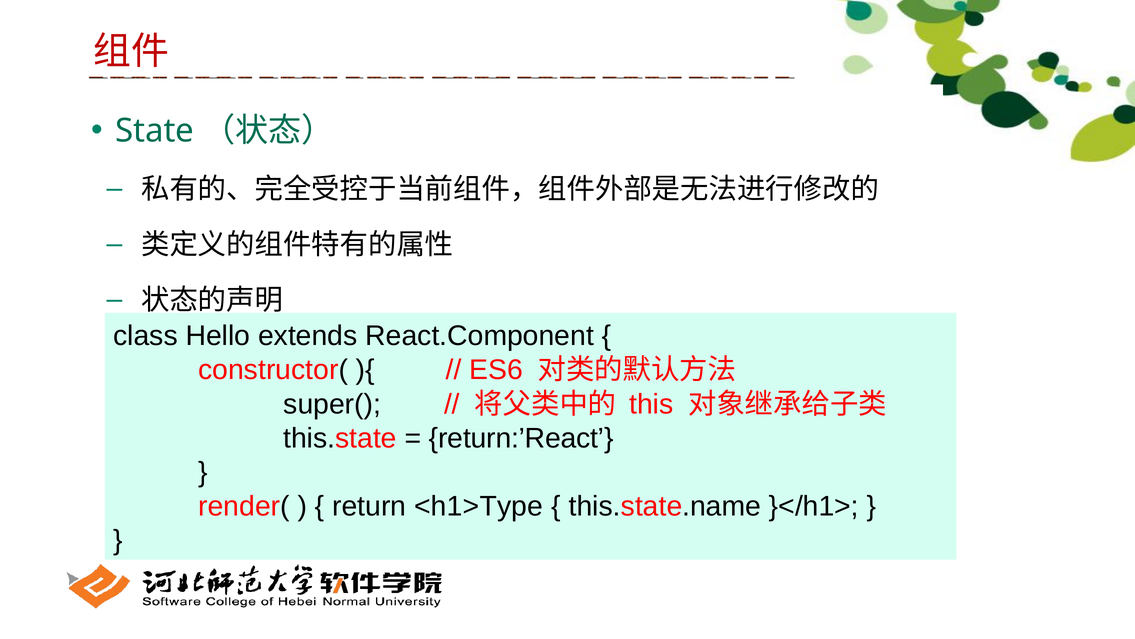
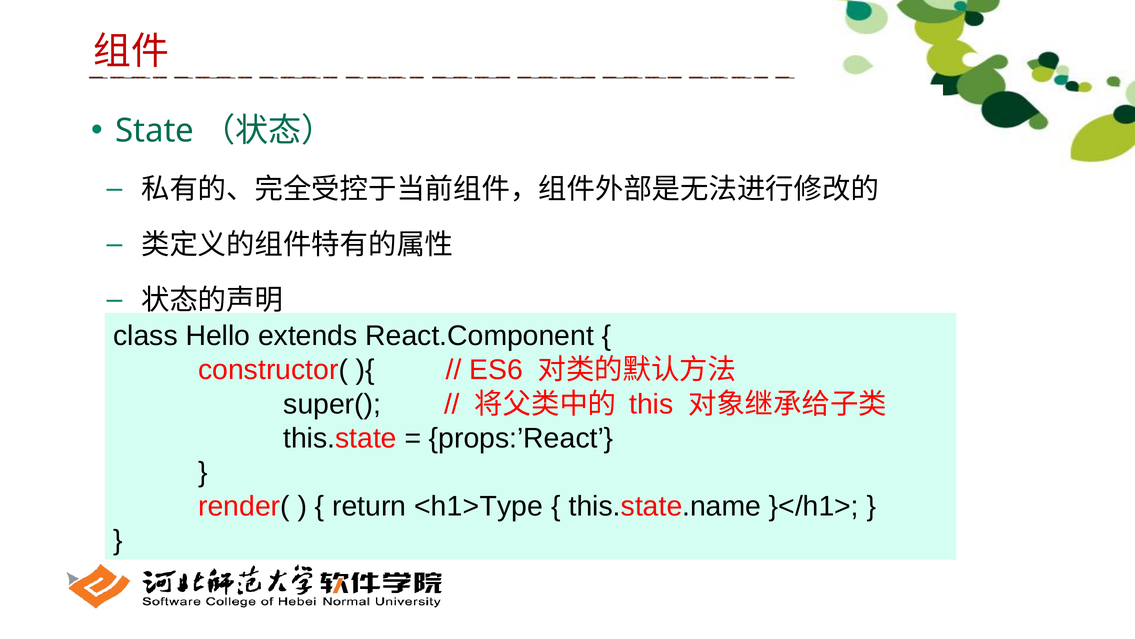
return:’React: return:’React -> props:’React (521, 438)
